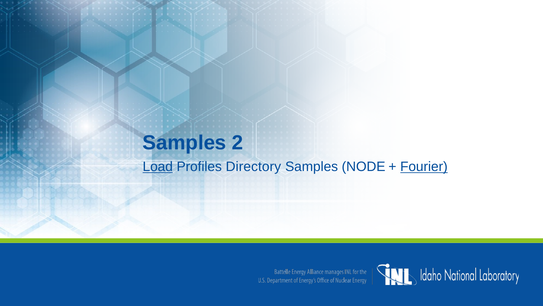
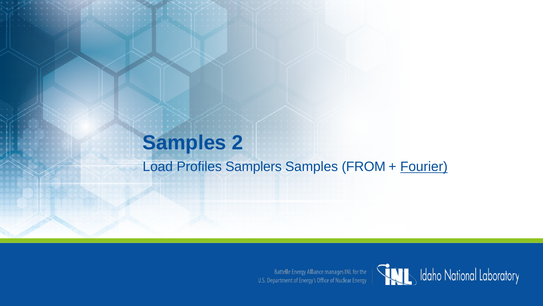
Load underline: present -> none (158, 166)
Directory: Directory -> Samplers (254, 166)
NODE: NODE -> FROM (364, 166)
